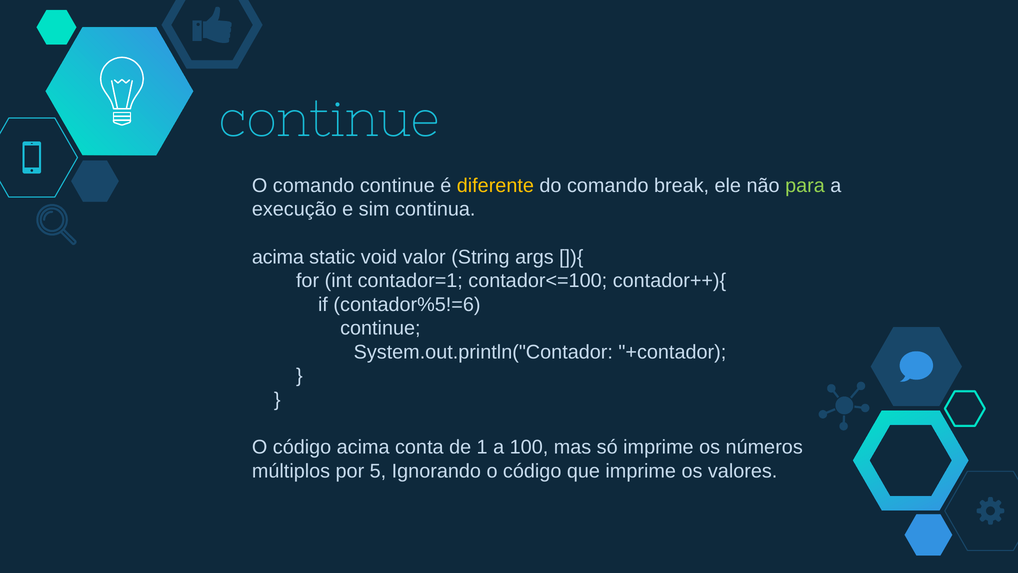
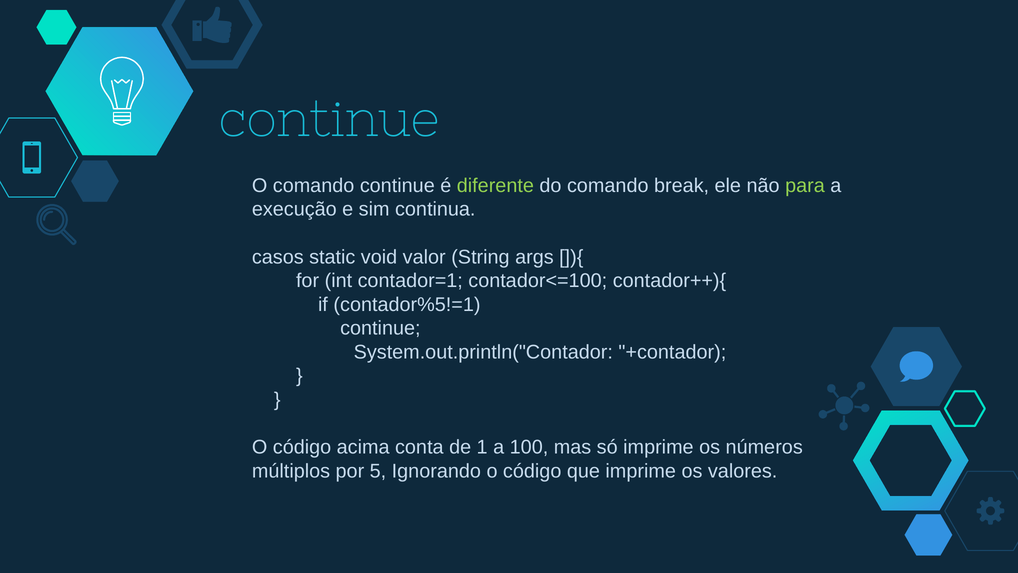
diferente colour: yellow -> light green (495, 186)
acima: acima -> casos (278, 257)
contador%5!=6: contador%5!=6 -> contador%5!=1 (407, 304)
